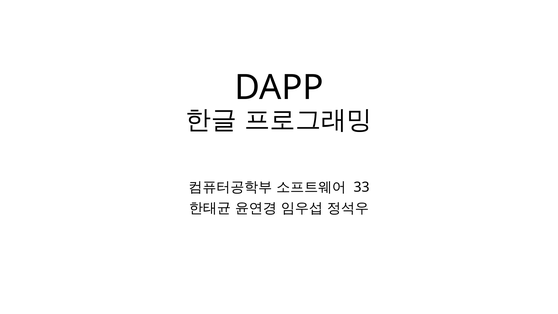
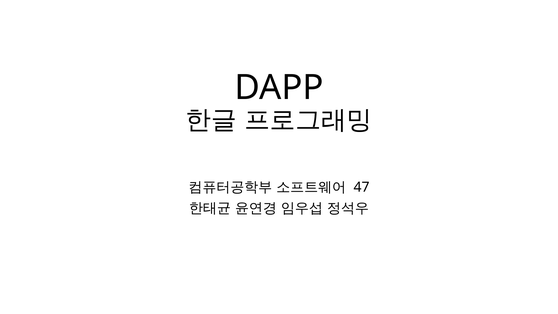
33: 33 -> 47 (362, 187)
